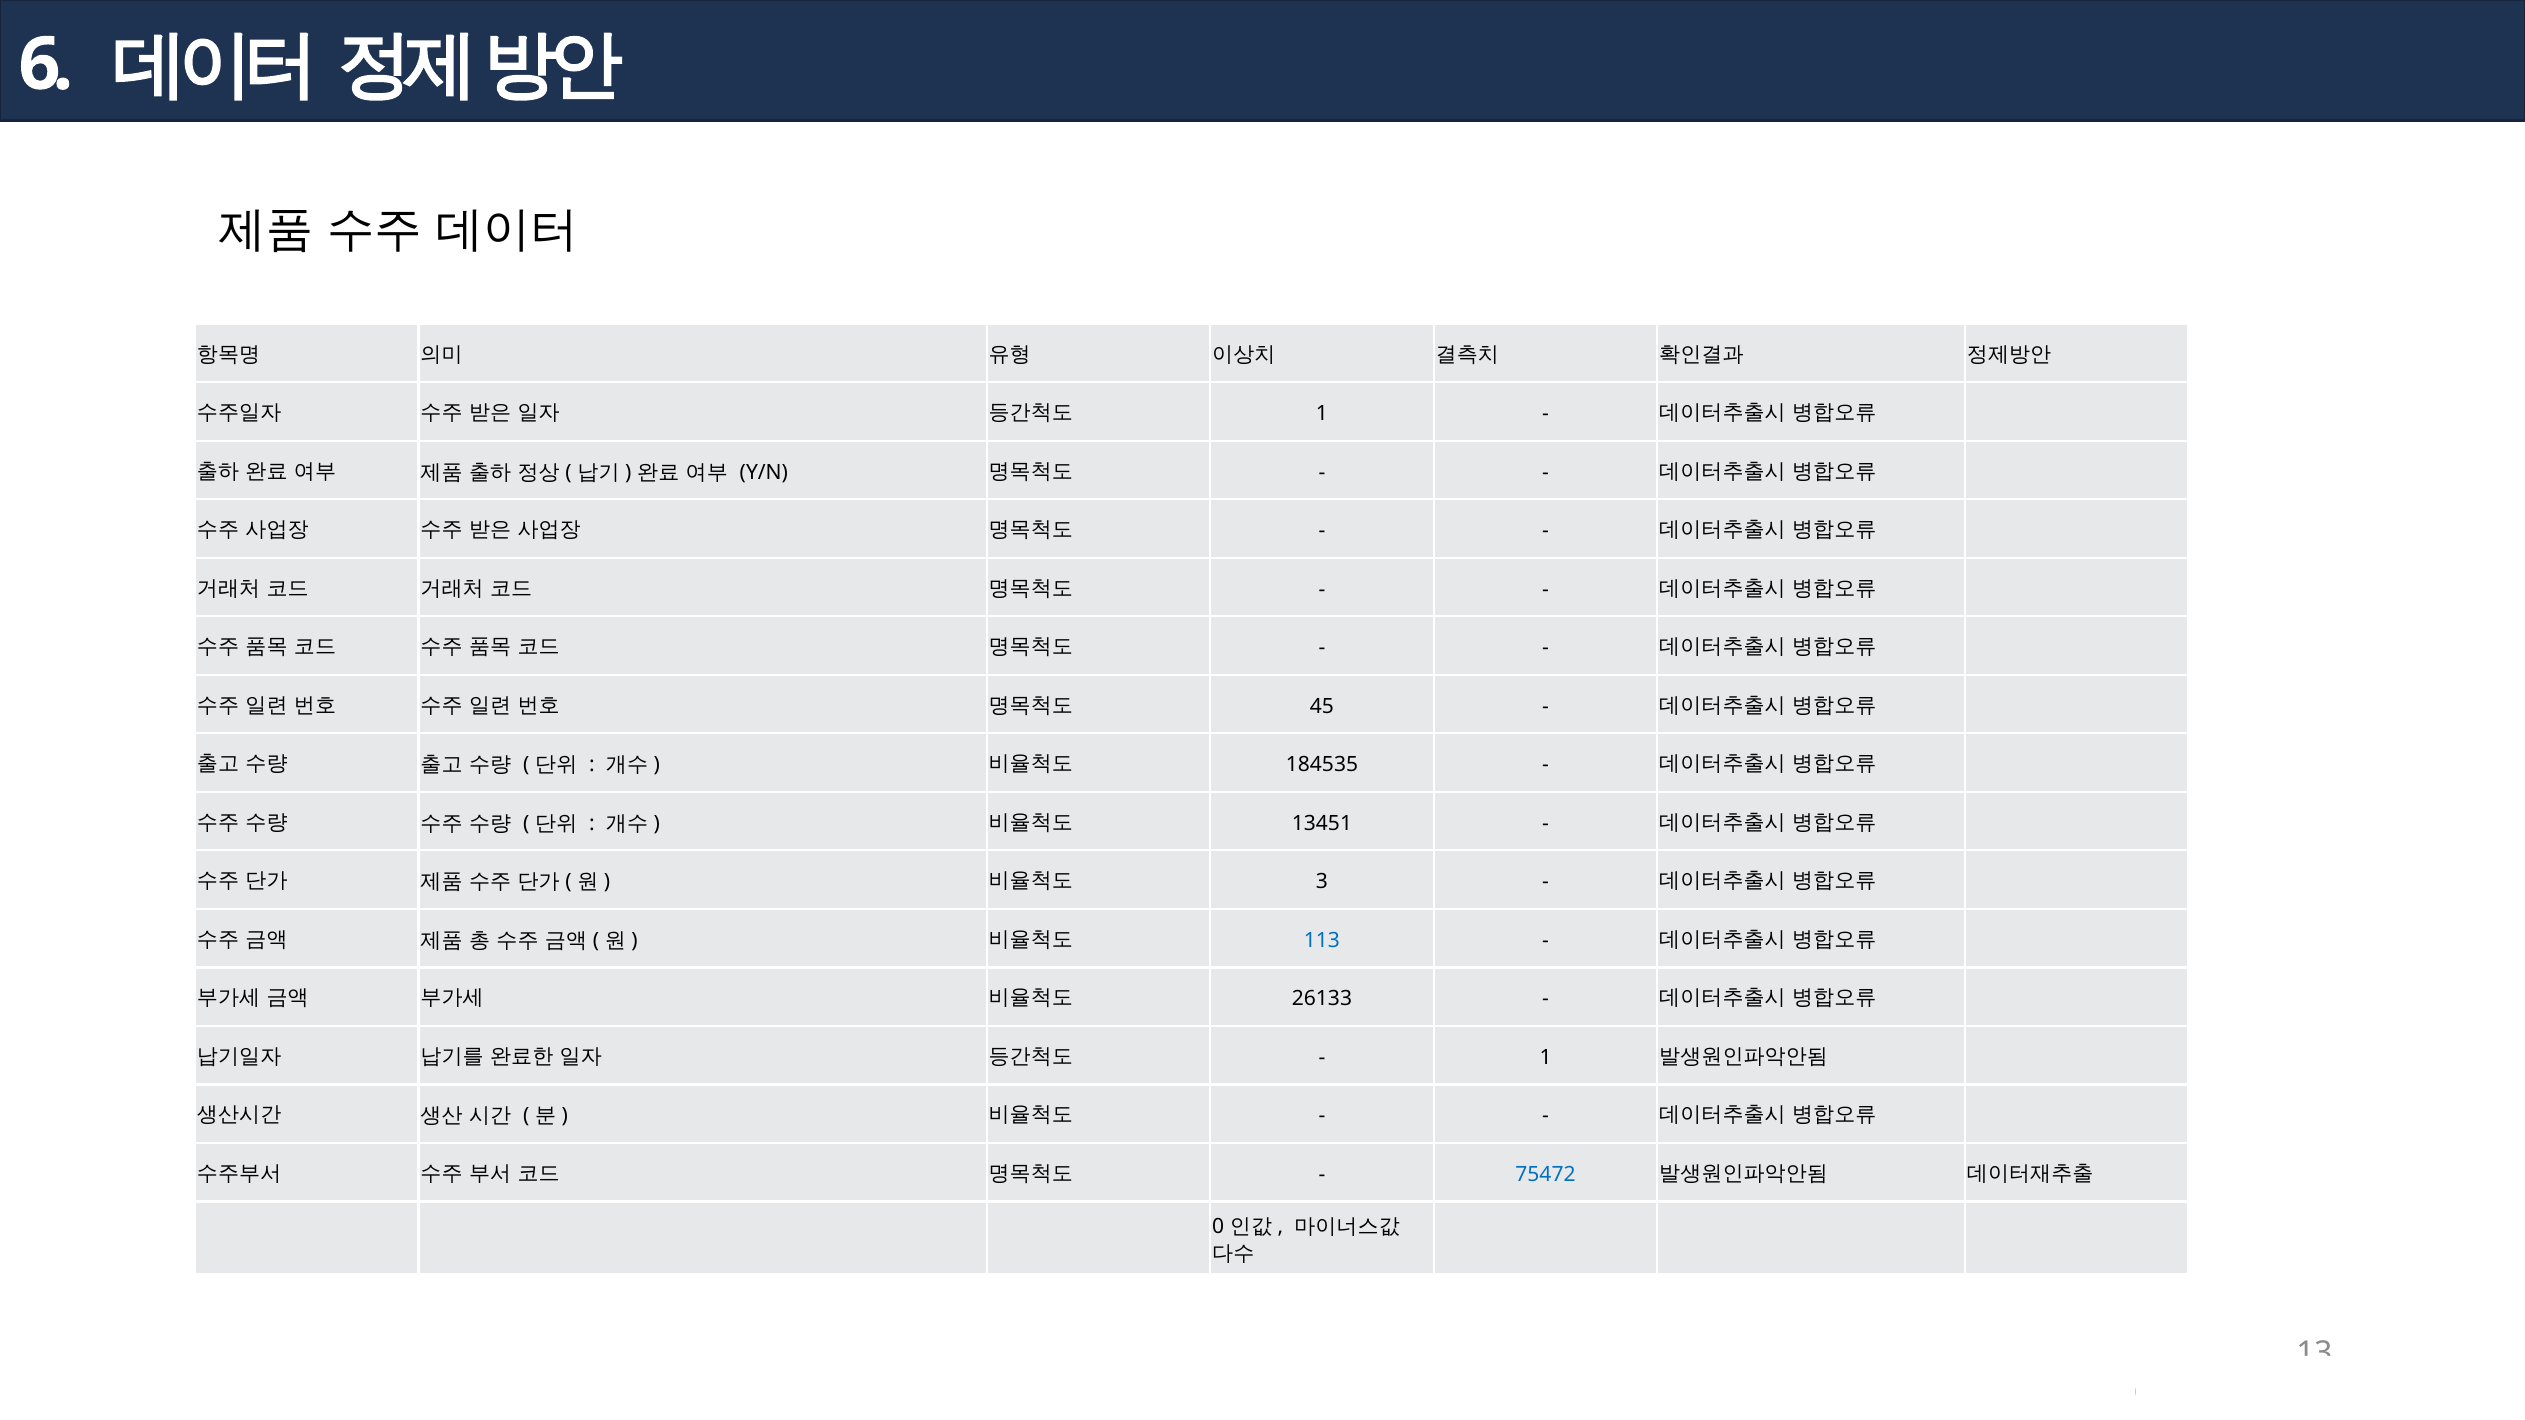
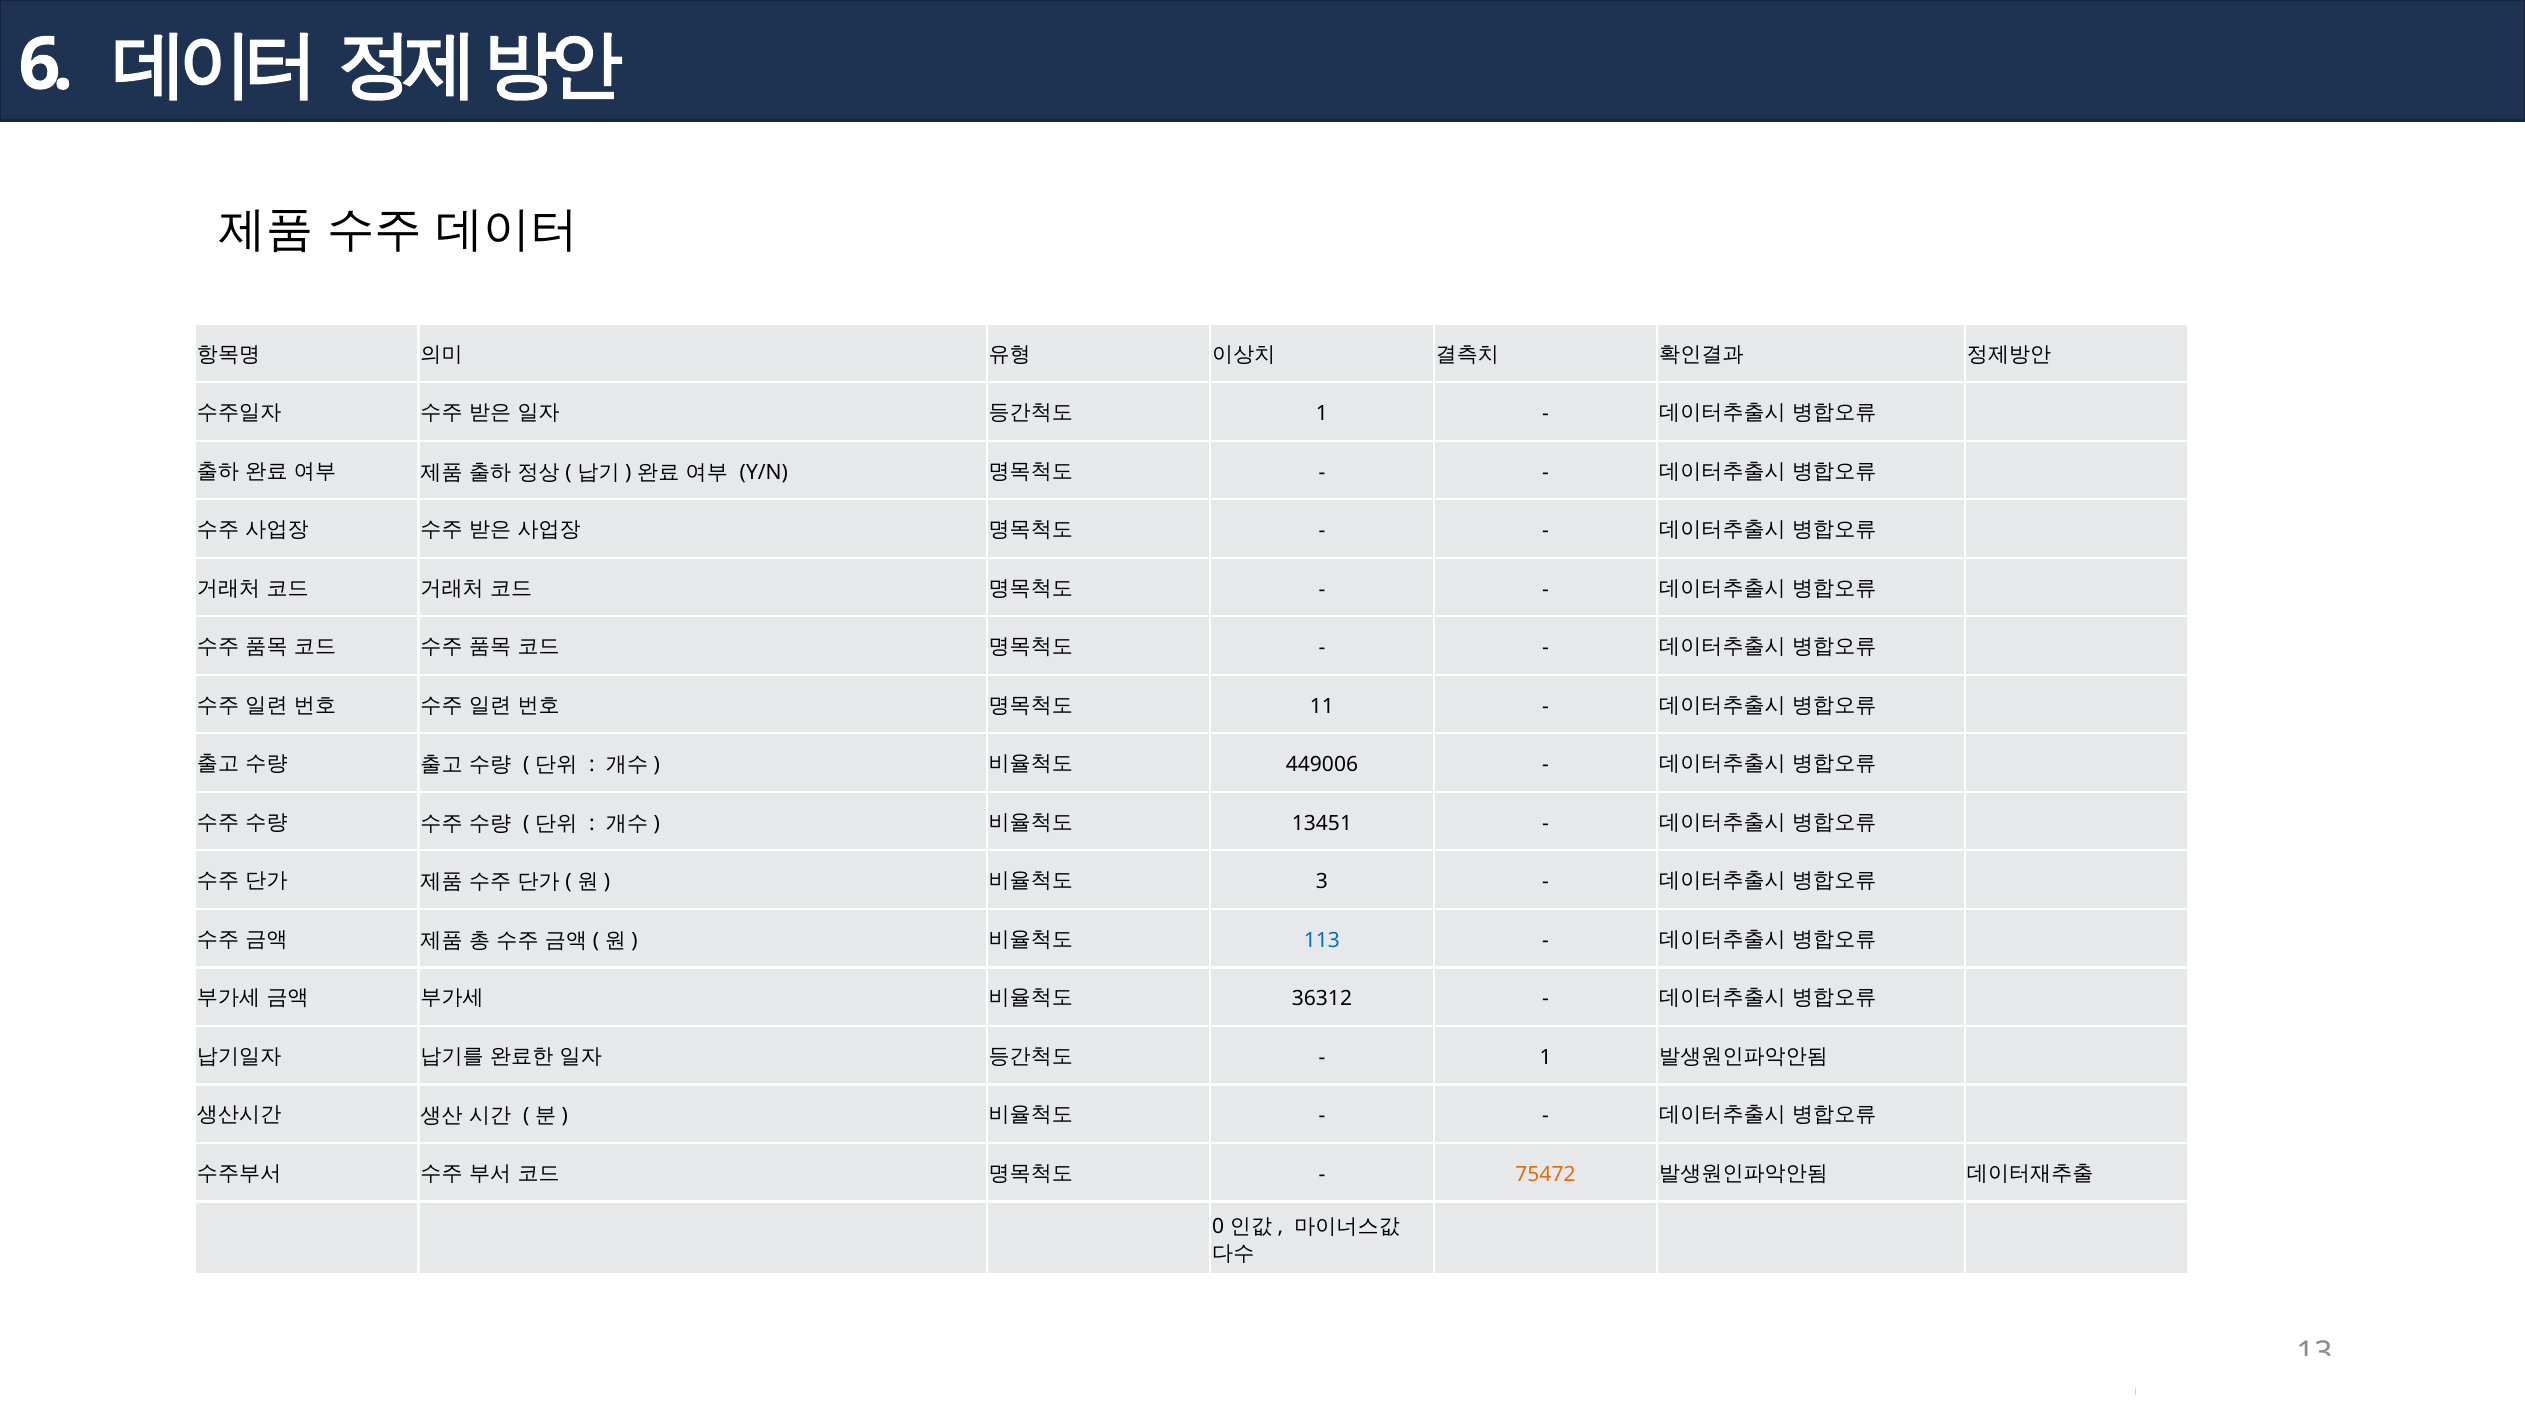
45: 45 -> 11 (1322, 706)
184535: 184535 -> 449006 (1322, 765)
26133: 26133 -> 36312 (1322, 999)
75472 colour: blue -> orange (1545, 1175)
